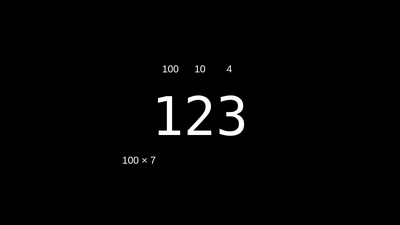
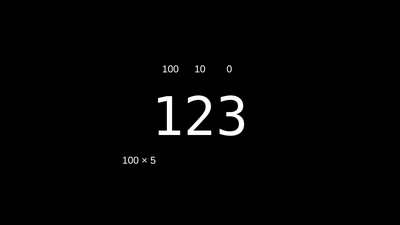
4: 4 -> 0 (229, 69)
7: 7 -> 5 (153, 161)
